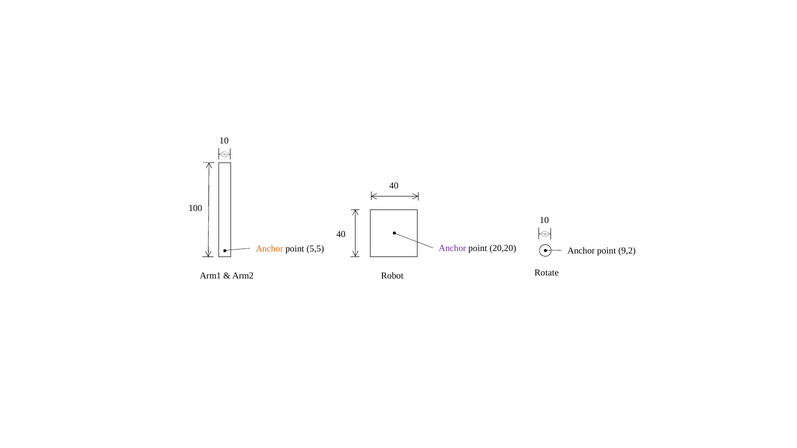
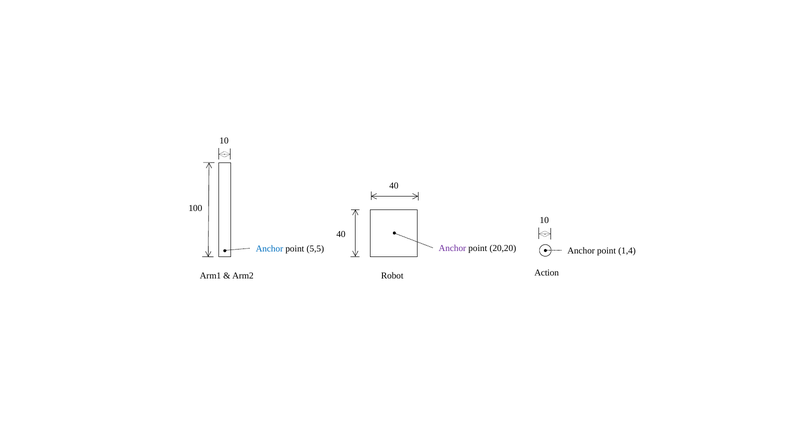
Anchor colour: orange -> blue (269, 249)
9,2: 9,2 -> 1,4 (627, 251)
Rotate: Rotate -> Action (547, 273)
